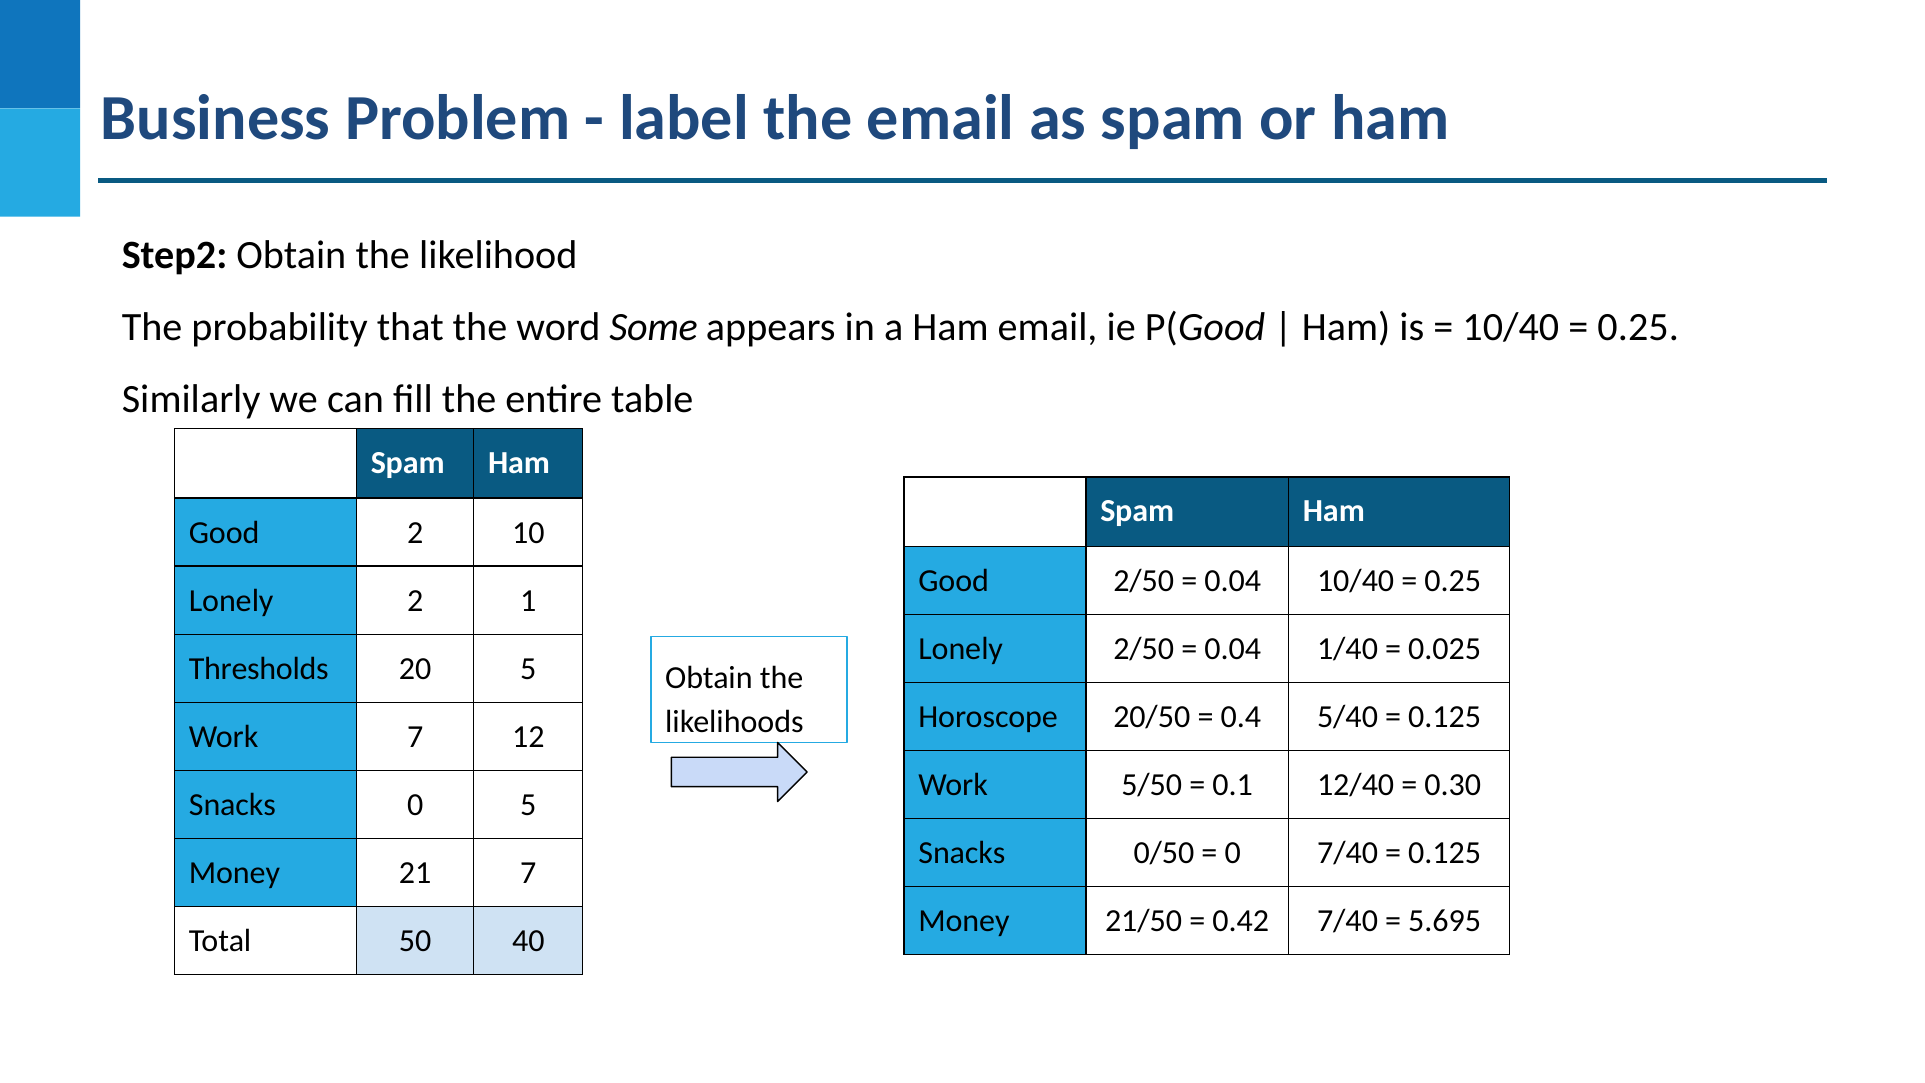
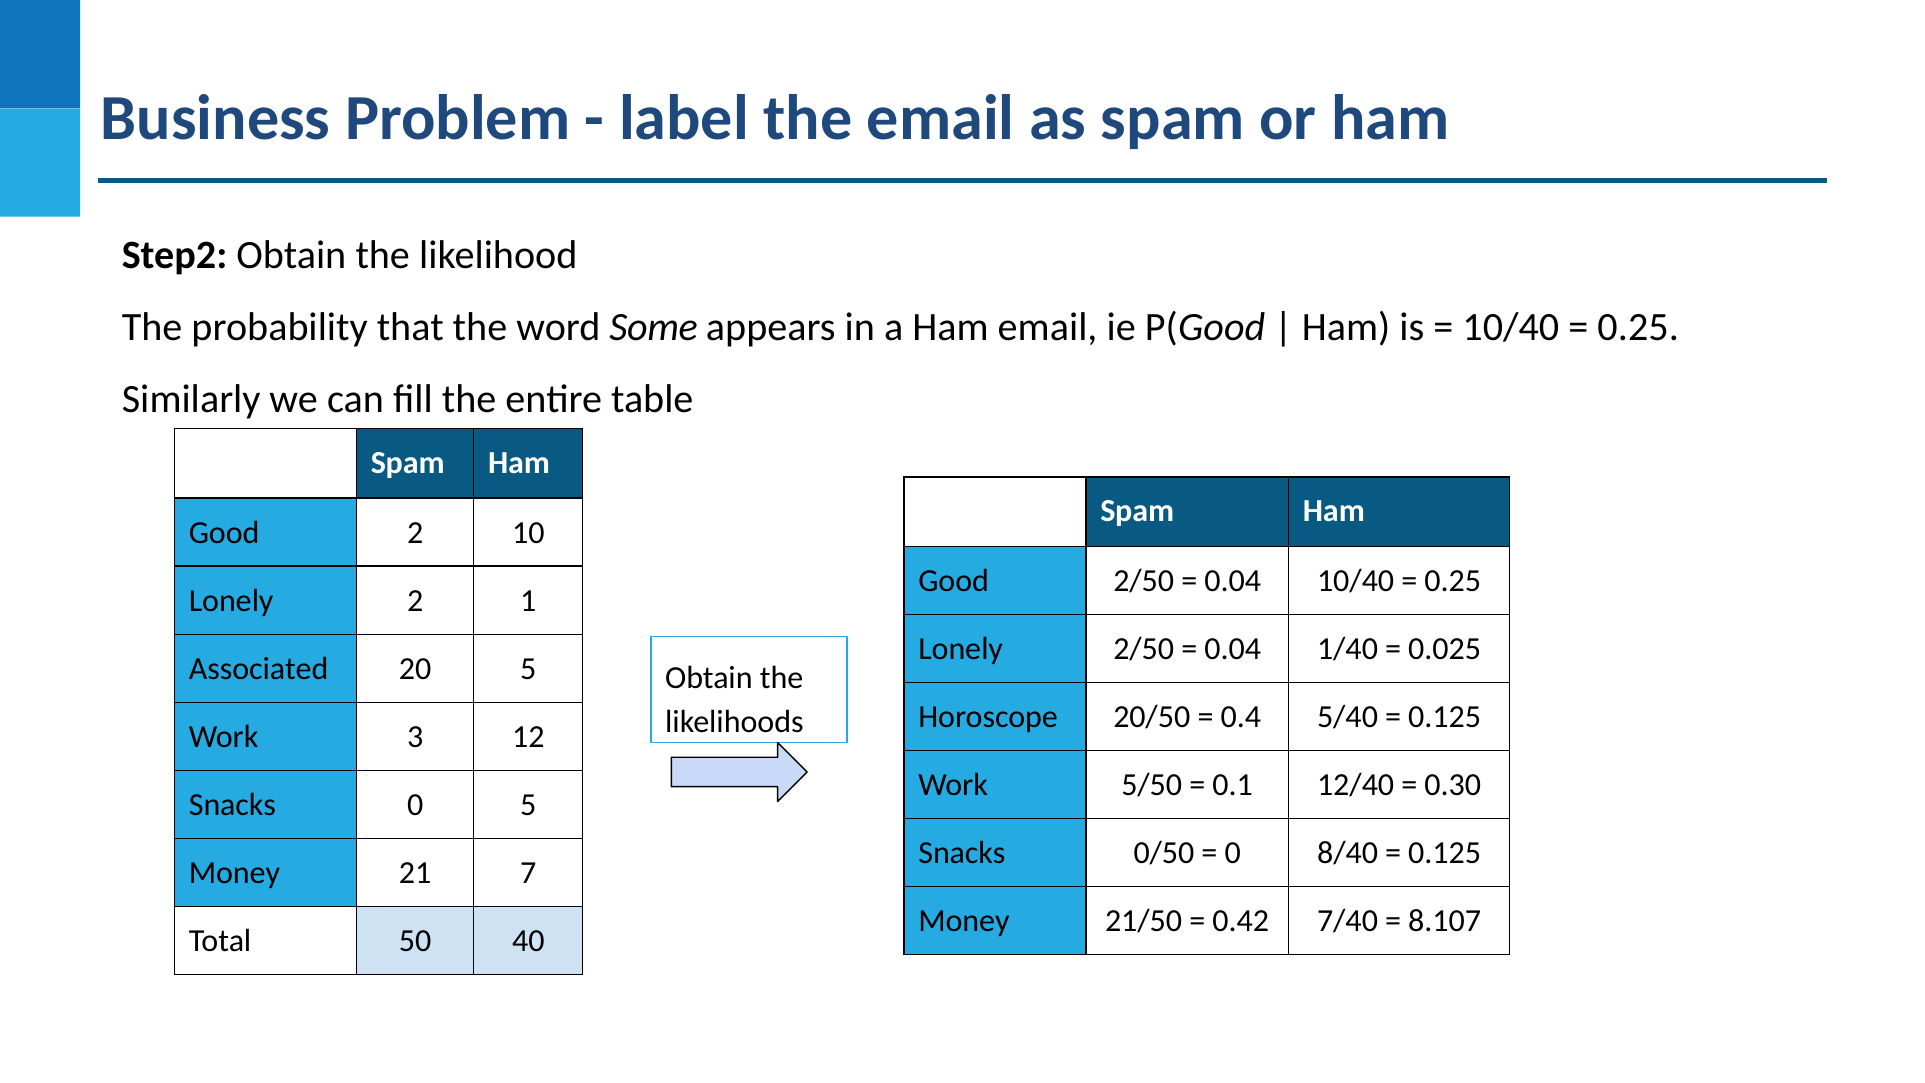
Thresholds: Thresholds -> Associated (259, 668)
Work 7: 7 -> 3 (415, 736)
0 7/40: 7/40 -> 8/40 (1348, 853)
5.695: 5.695 -> 8.107 (1445, 921)
